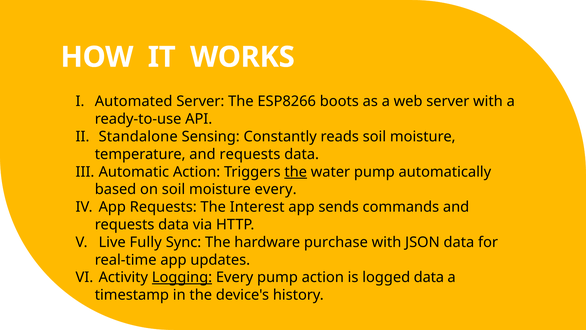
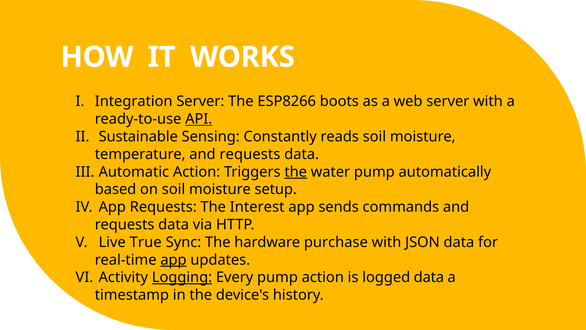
Automated: Automated -> Integration (134, 101)
API underline: none -> present (199, 119)
Standalone: Standalone -> Sustainable (138, 136)
moisture every: every -> setup (276, 189)
Fully: Fully -> True (146, 242)
app underline: none -> present (173, 260)
